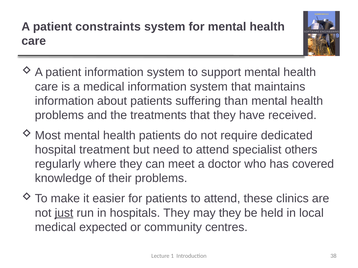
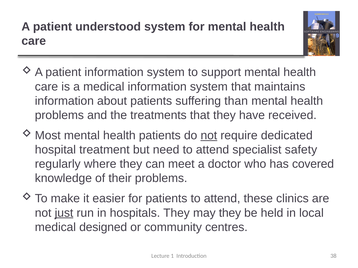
constraints: constraints -> understood (108, 27)
not underline: none -> present (209, 136)
others: others -> safety (301, 150)
expected: expected -> designed (103, 228)
